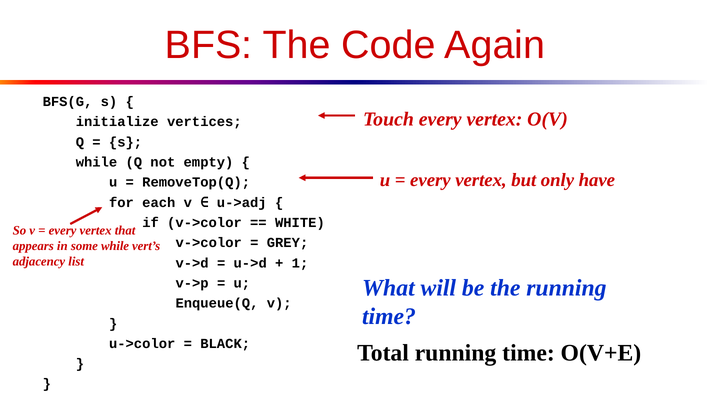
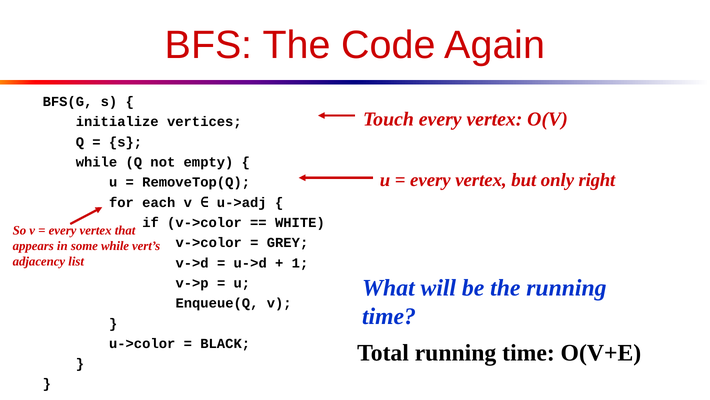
have: have -> right (597, 180)
